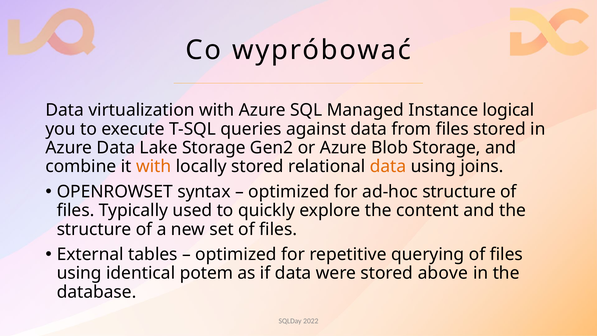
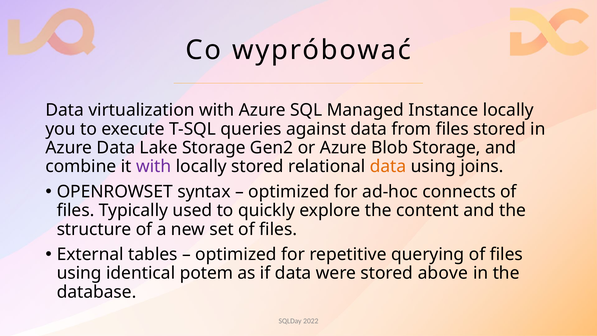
Instance logical: logical -> locally (508, 110)
with colour: orange -> purple (154, 166)
ad-hoc structure: structure -> connects (459, 192)
